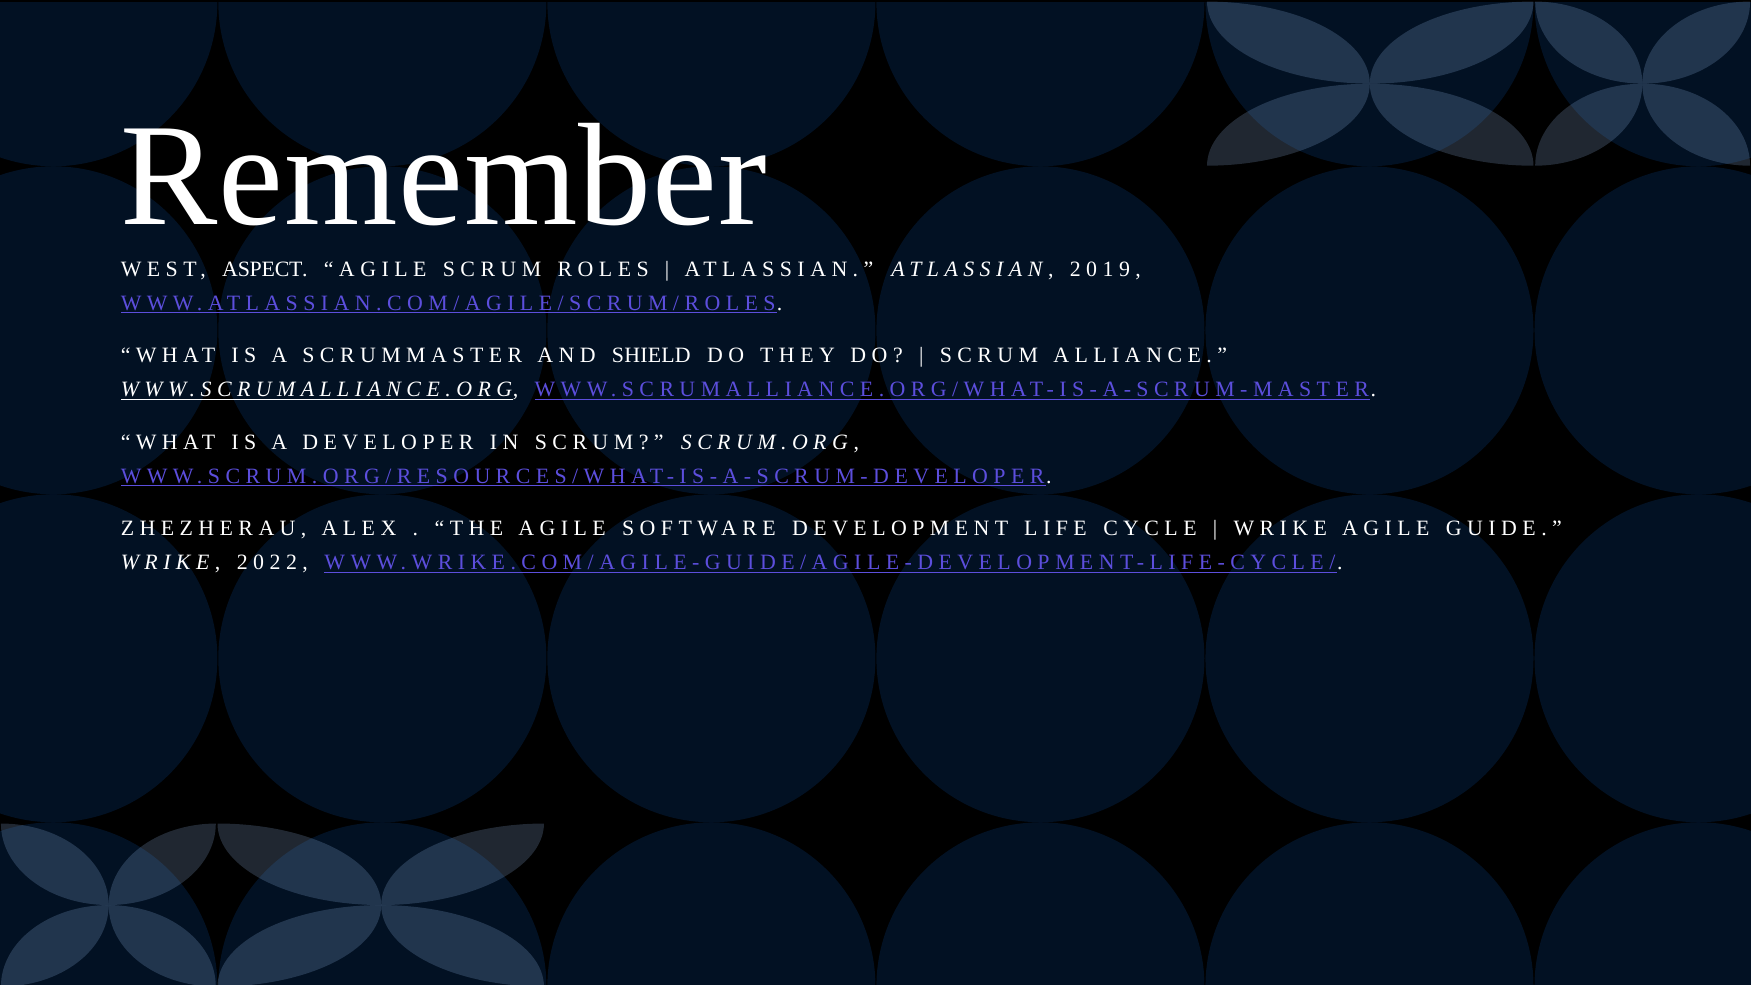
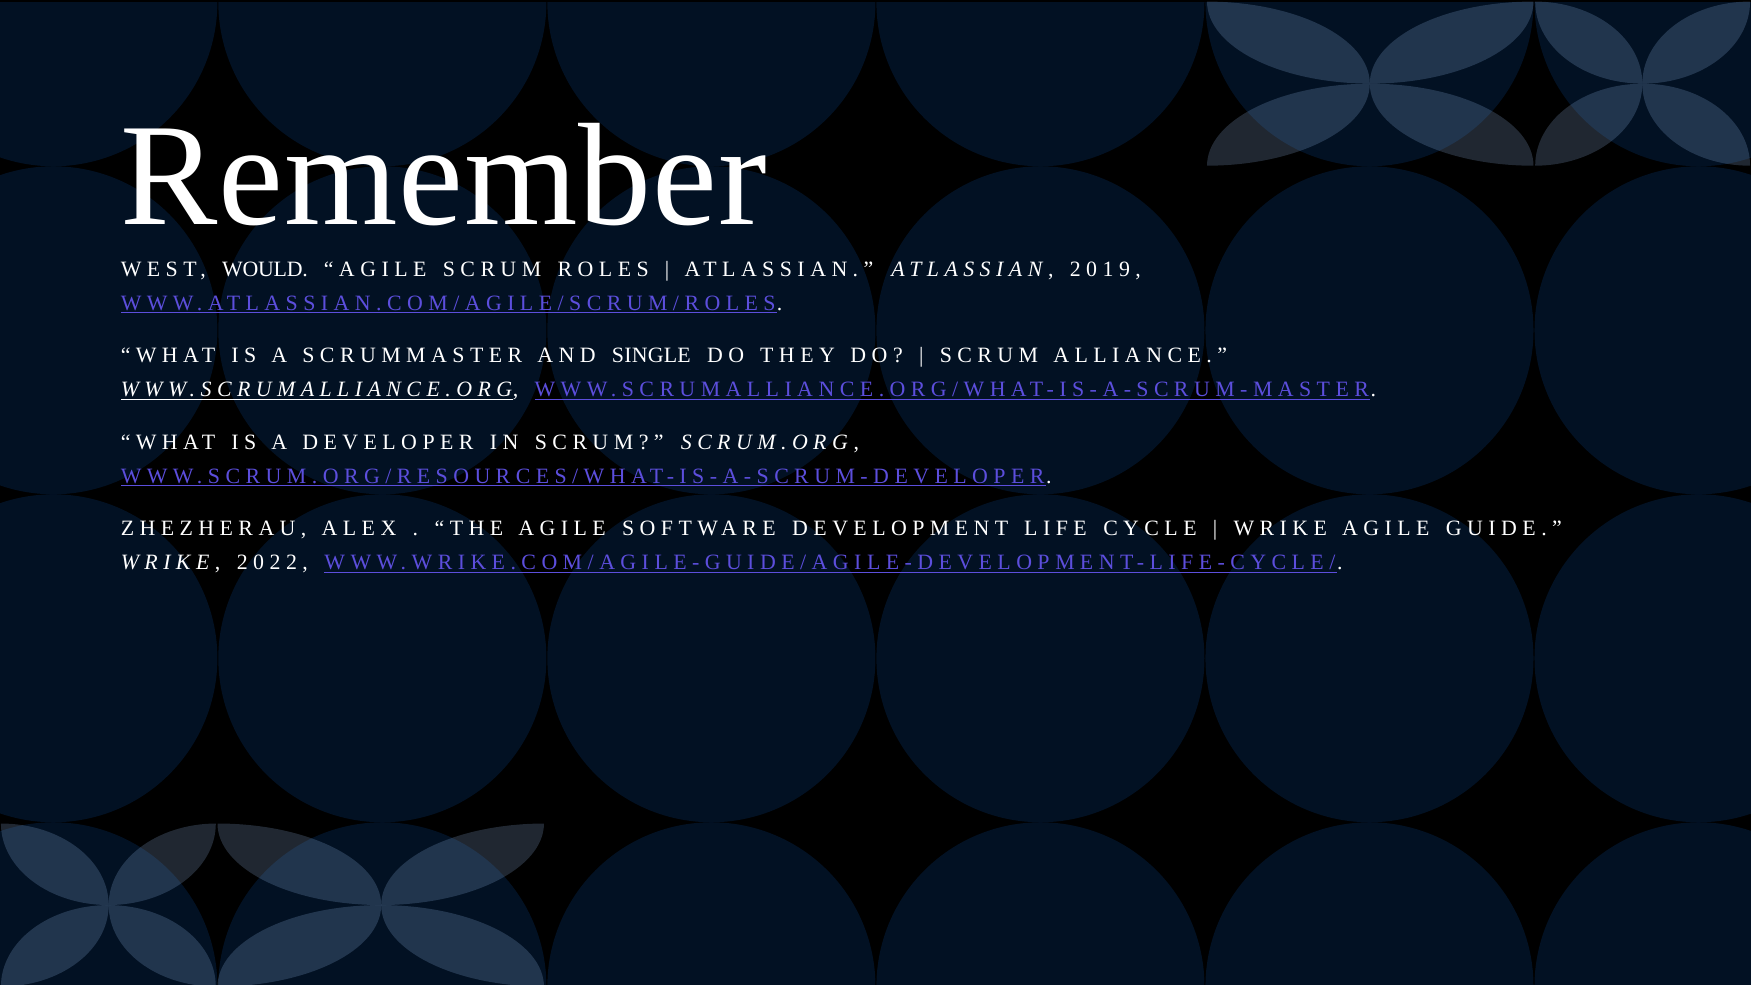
ASPECT: ASPECT -> WOULD (265, 269)
SHIELD: SHIELD -> SINGLE (651, 355)
